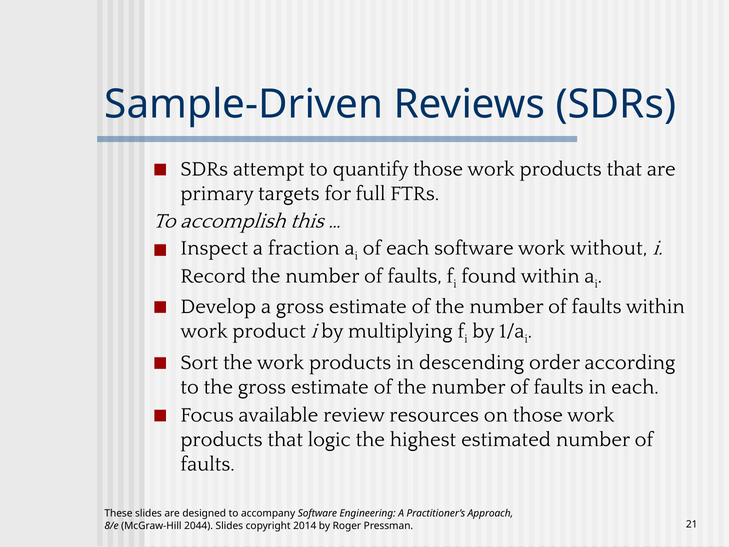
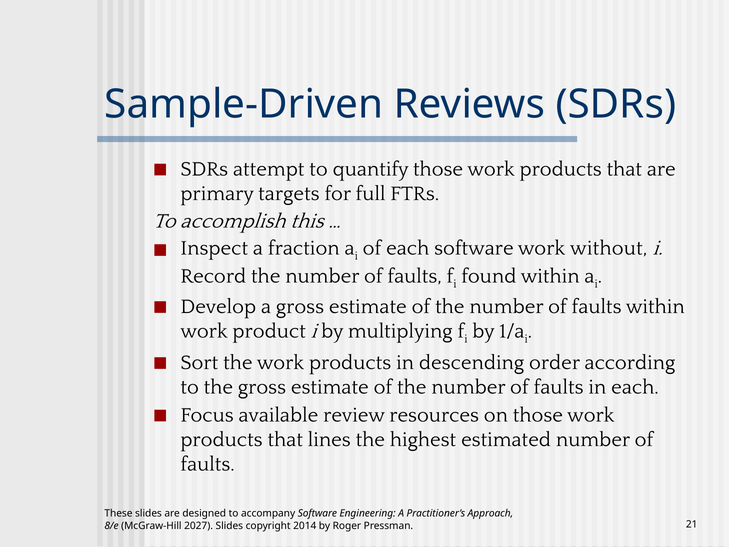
logic: logic -> lines (329, 439)
2044: 2044 -> 2027 (199, 526)
